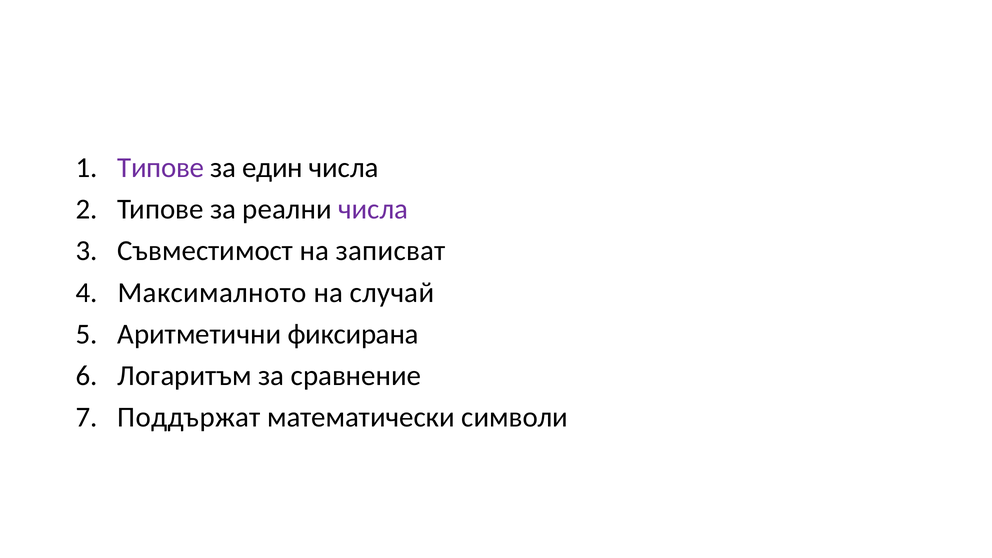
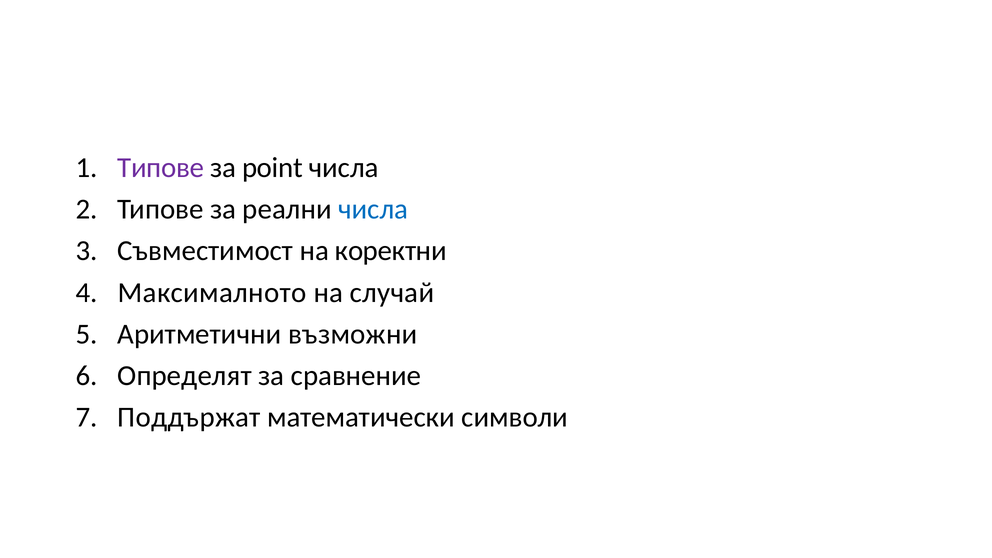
един: един -> point (272, 168)
числа colour: purple -> blue (373, 209)
записват: записват -> коректни (391, 251)
фиксирана: фиксирана -> възможни (353, 334)
Логаритъм: Логаритъм -> Определят (185, 376)
